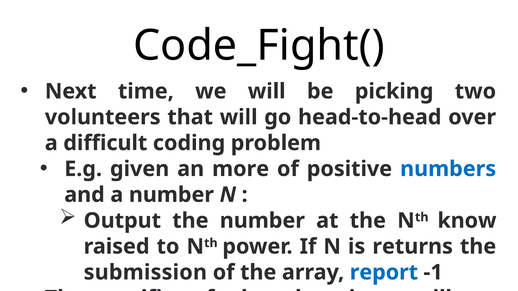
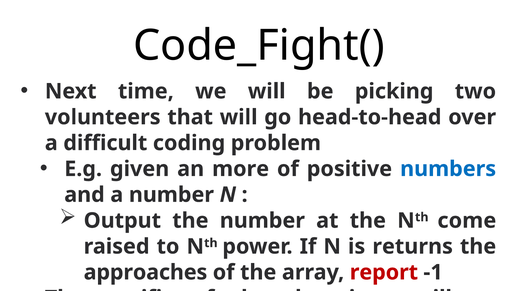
know: know -> come (467, 221)
submission: submission -> approaches (145, 273)
report colour: blue -> red (384, 273)
